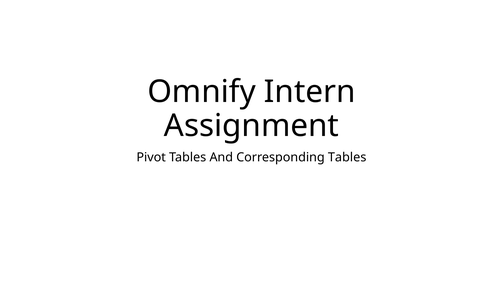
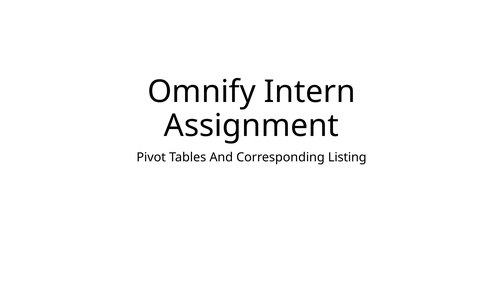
Corresponding Tables: Tables -> Listing (347, 157)
